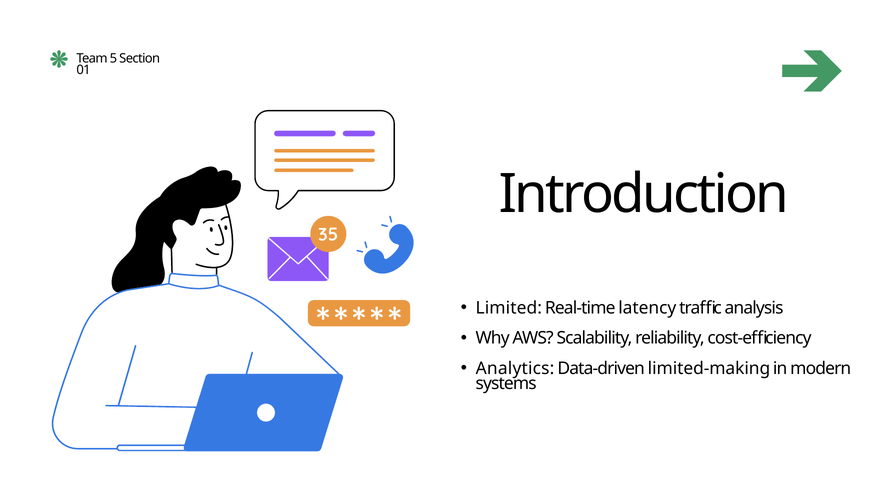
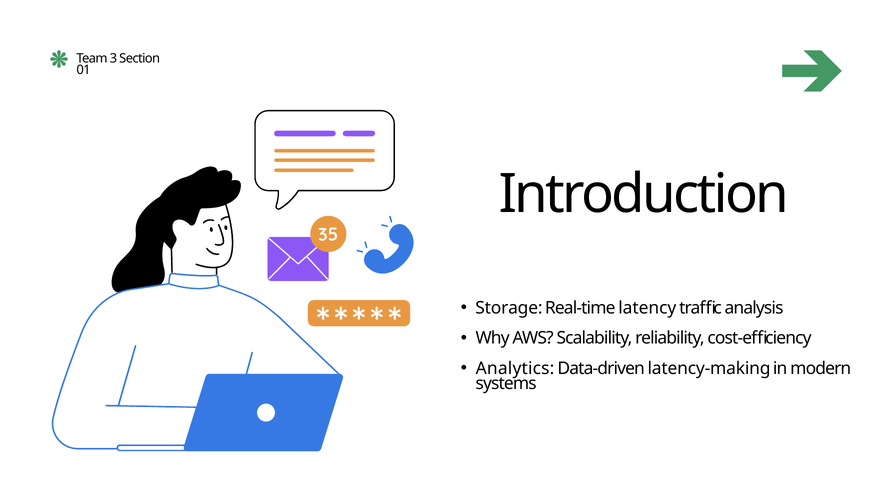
5: 5 -> 3 (113, 58)
Limited: Limited -> Storage (509, 308)
limited-making: limited-making -> latency-making (709, 368)
